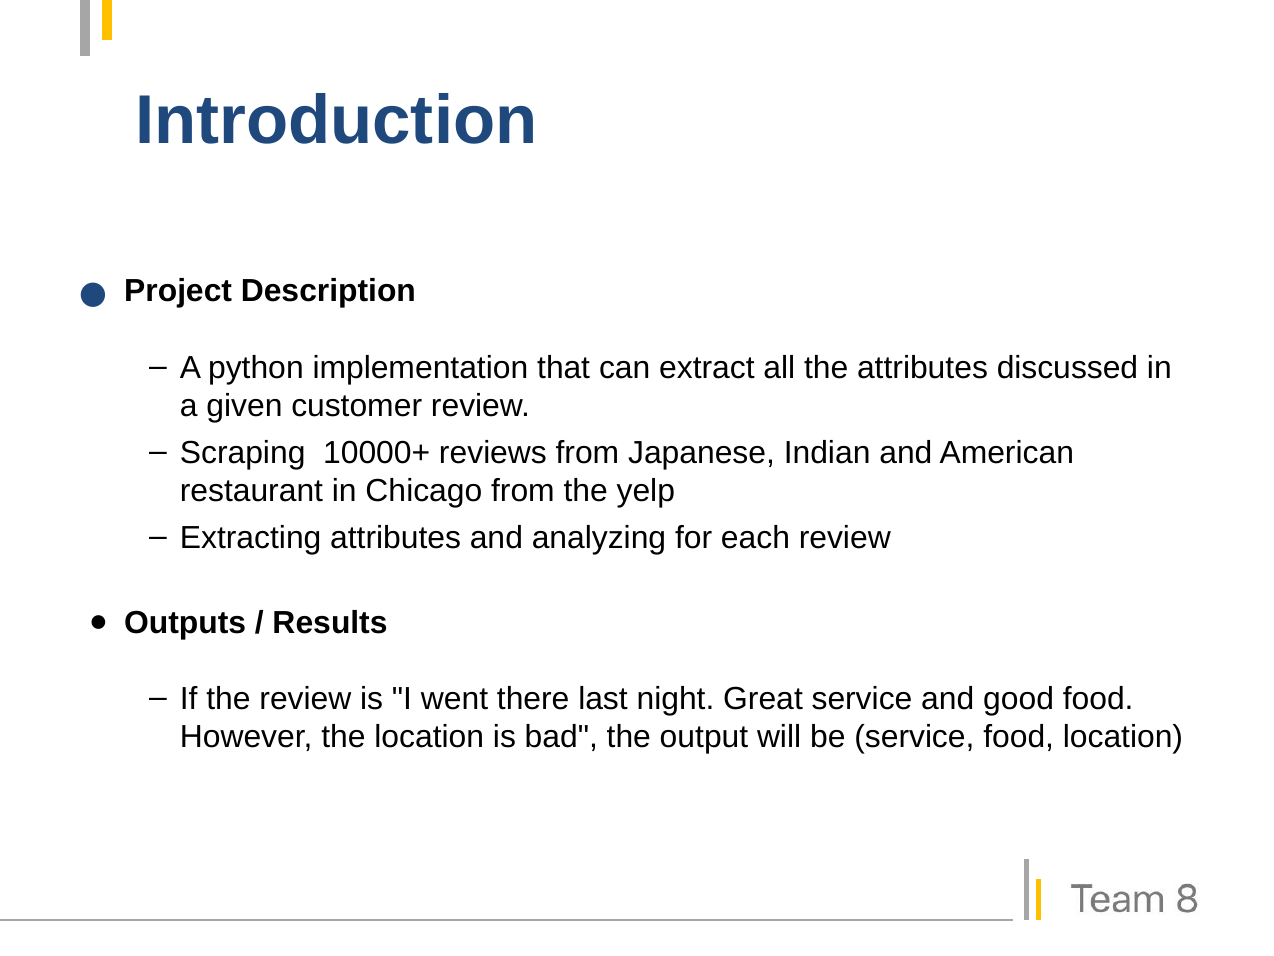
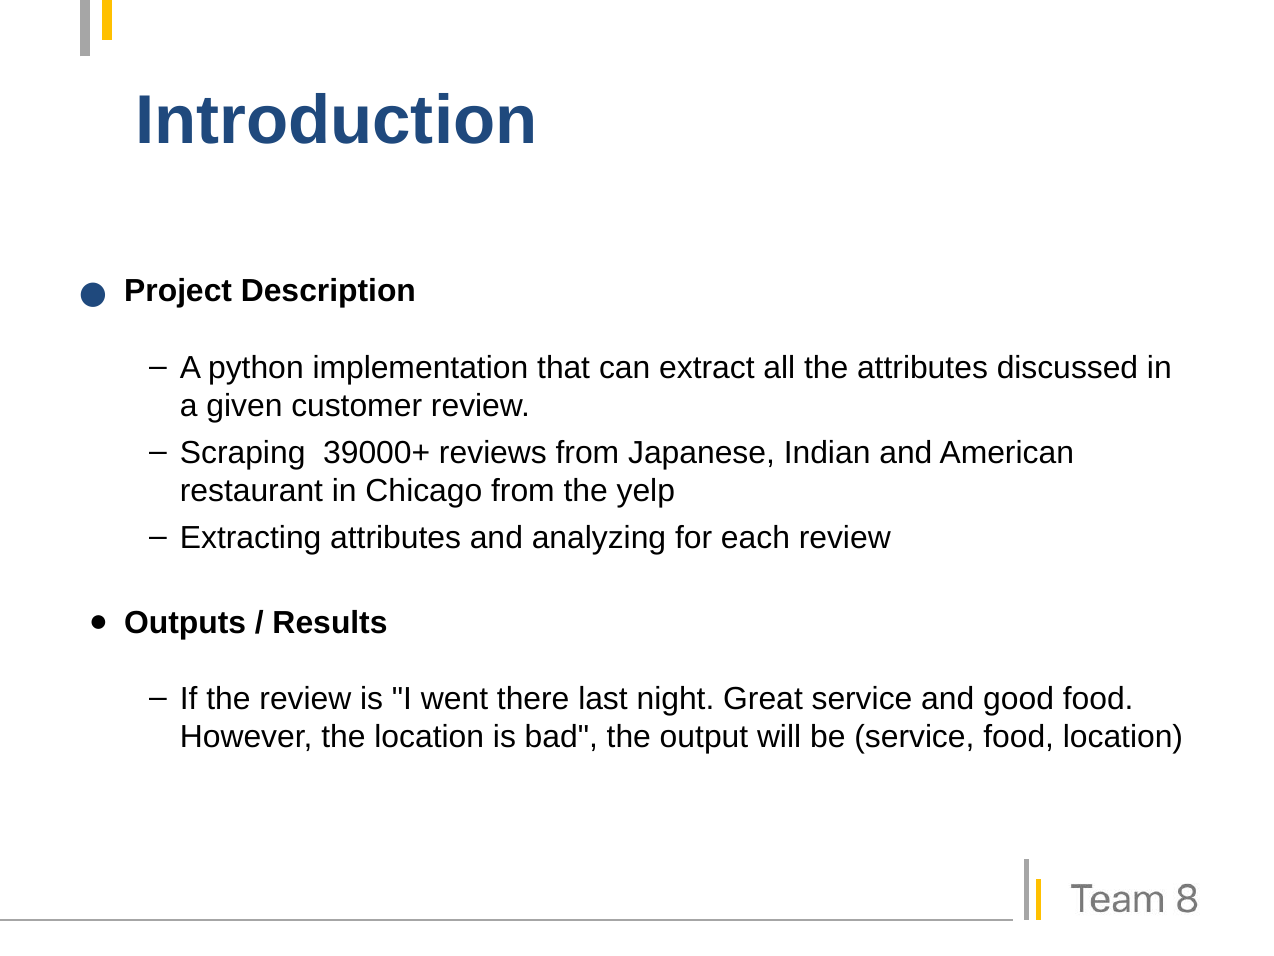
10000+: 10000+ -> 39000+ (377, 453)
